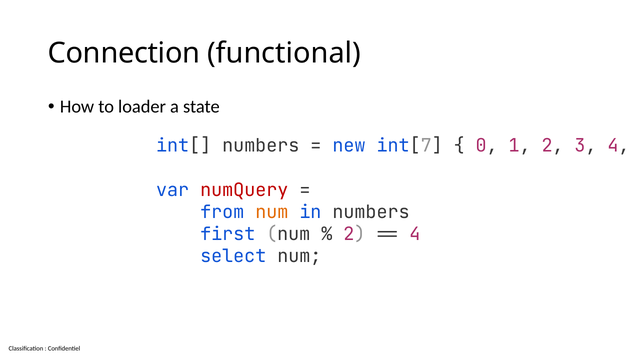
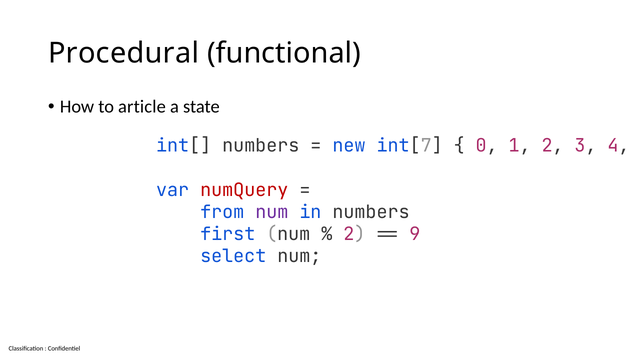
Connection: Connection -> Procedural (124, 53)
loader: loader -> article (142, 107)
num colour: orange -> purple (272, 212)
4: 4 -> 9 (415, 234)
